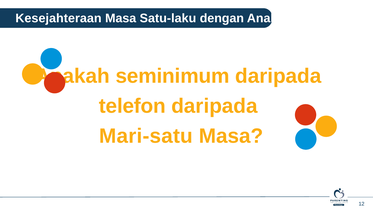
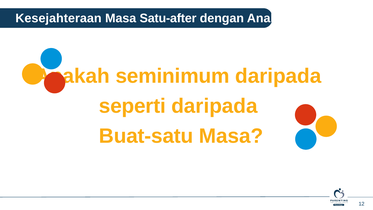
Satu-laku: Satu-laku -> Satu-after (168, 18)
telefon: telefon -> seperti (132, 106)
Mari-satu: Mari-satu -> Buat-satu (146, 136)
